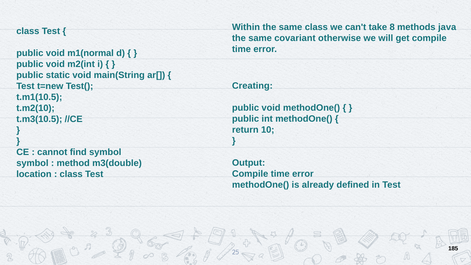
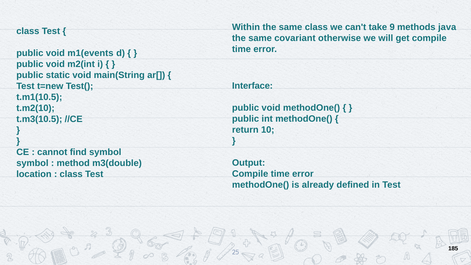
8: 8 -> 9 (392, 27)
m1(normal: m1(normal -> m1(events (90, 53)
Creating: Creating -> Interface (252, 86)
